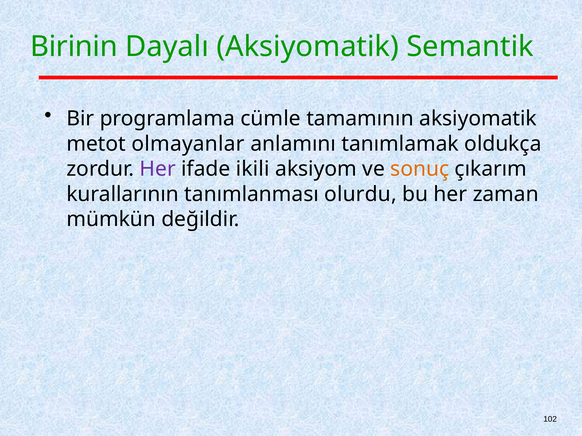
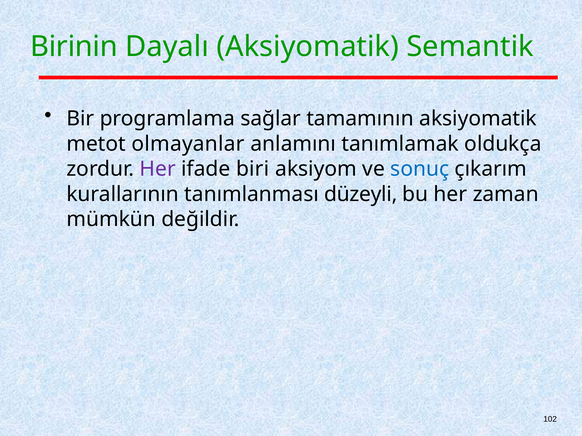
cümle: cümle -> sağlar (271, 119)
ikili: ikili -> biri (253, 169)
sonuç colour: orange -> blue (420, 169)
olurdu: olurdu -> düzeyli (361, 194)
